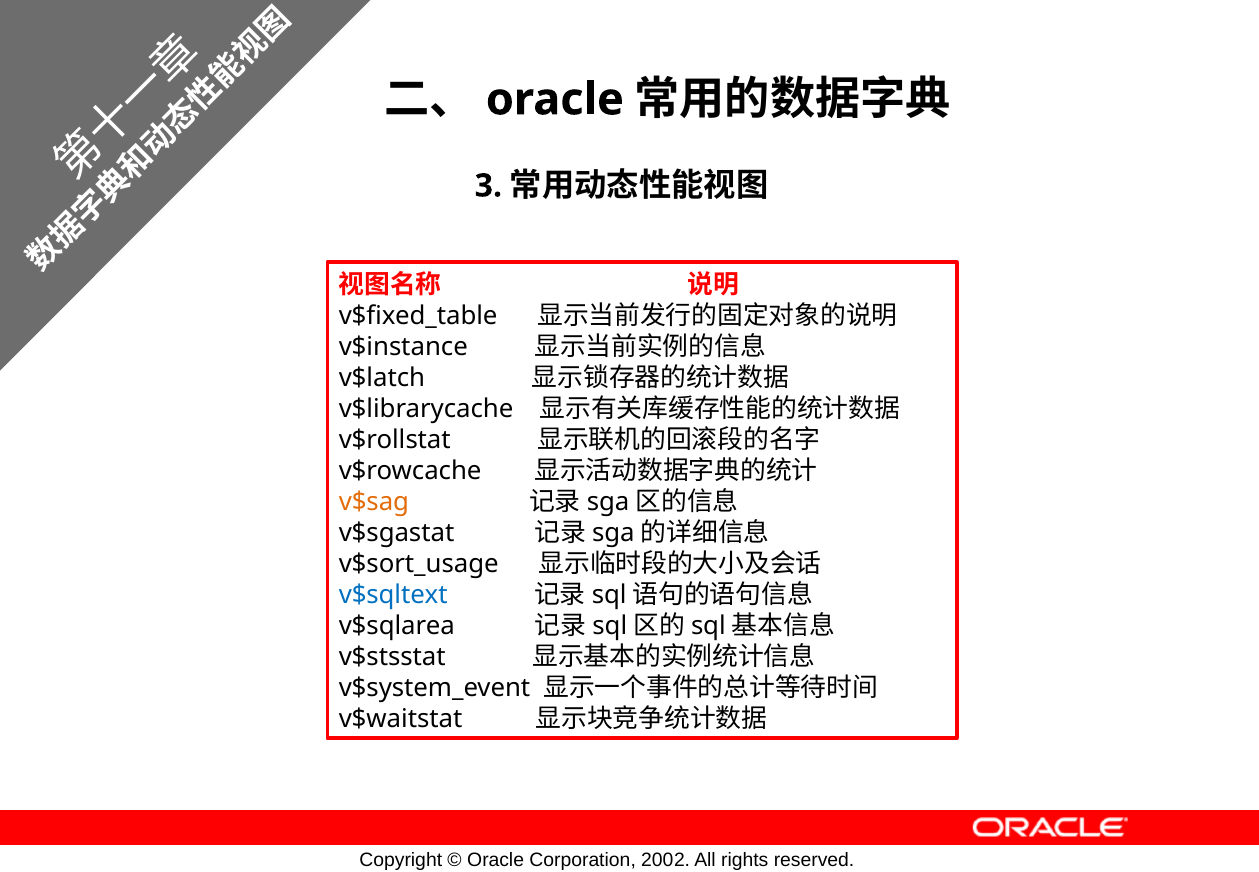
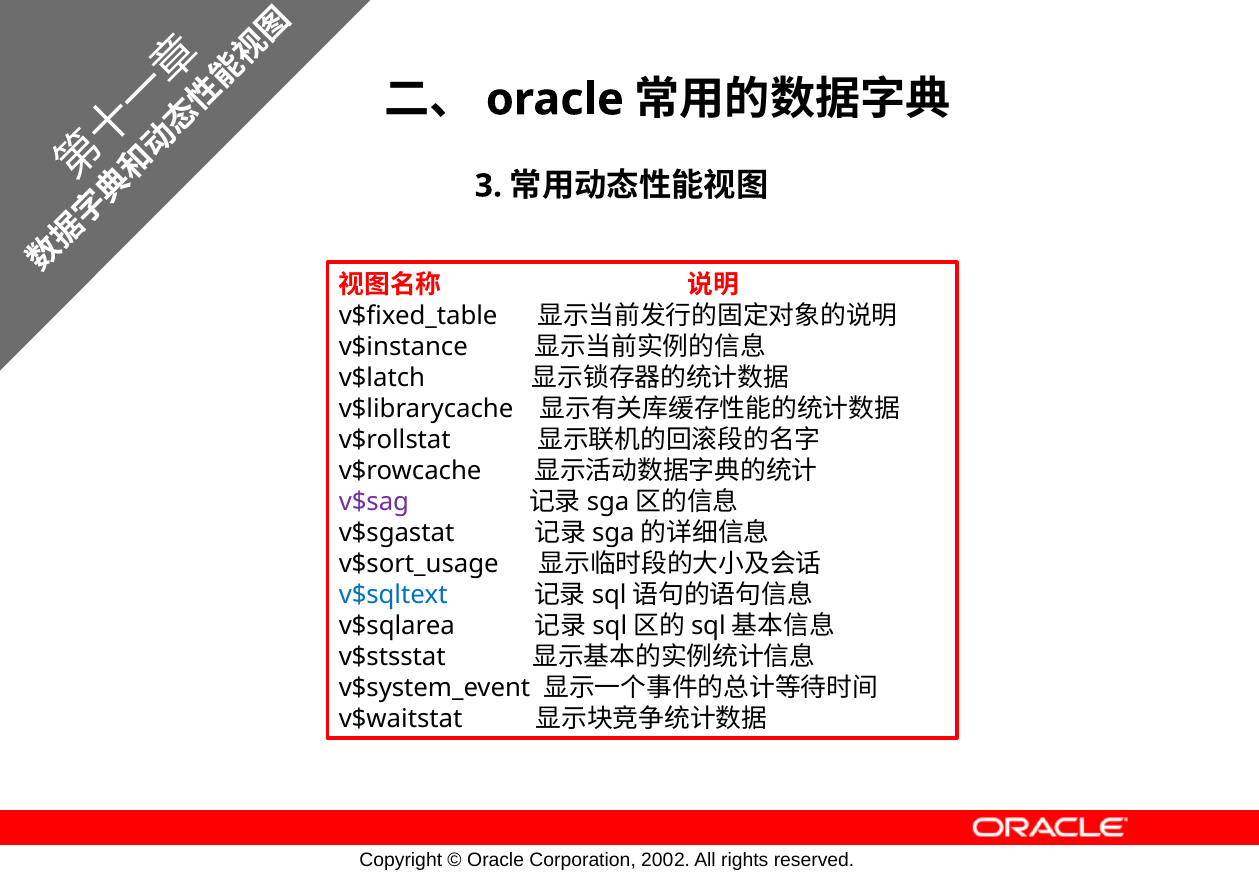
v$sag colour: orange -> purple (374, 502)
